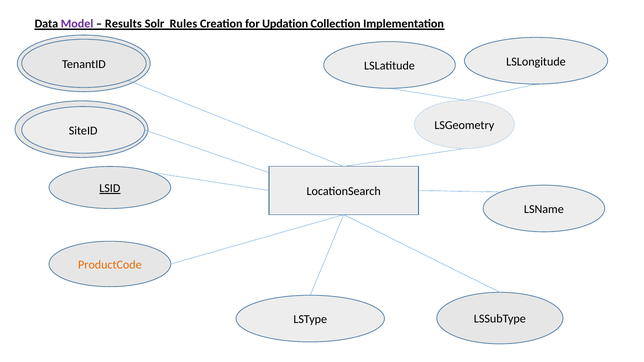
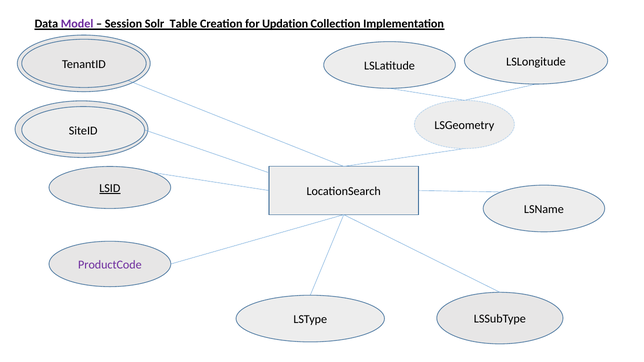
Results: Results -> Session (123, 24)
Rules: Rules -> Table (183, 24)
ProductCode colour: orange -> purple (110, 265)
